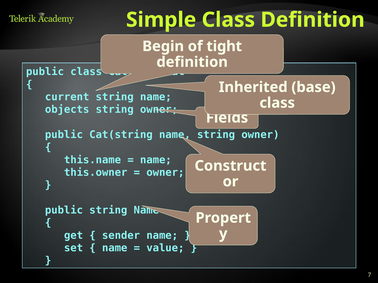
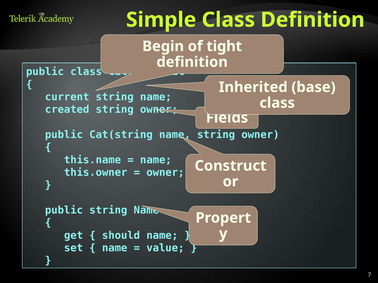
objects: objects -> created (67, 110)
sender: sender -> should (121, 236)
